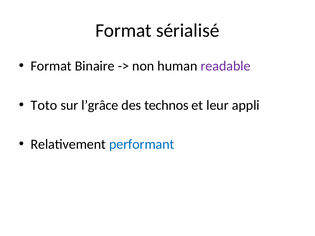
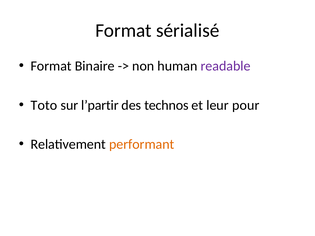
l’grâce: l’grâce -> l’partir (100, 105)
appli: appli -> pour (246, 105)
performant colour: blue -> orange (142, 145)
